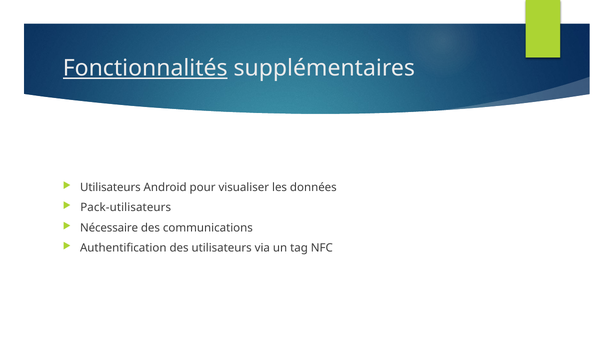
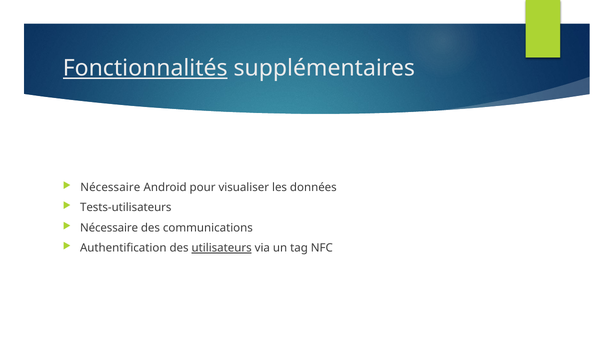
Utilisateurs: Utilisateurs -> Nécessaire (110, 188)
Pack-utilisateurs: Pack-utilisateurs -> Tests-utilisateurs (126, 208)
utilisateurs underline: none -> present (222, 248)
